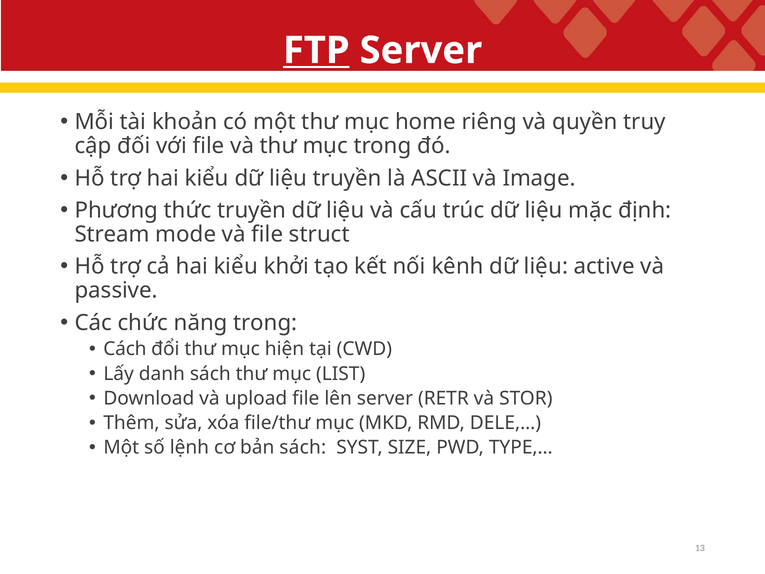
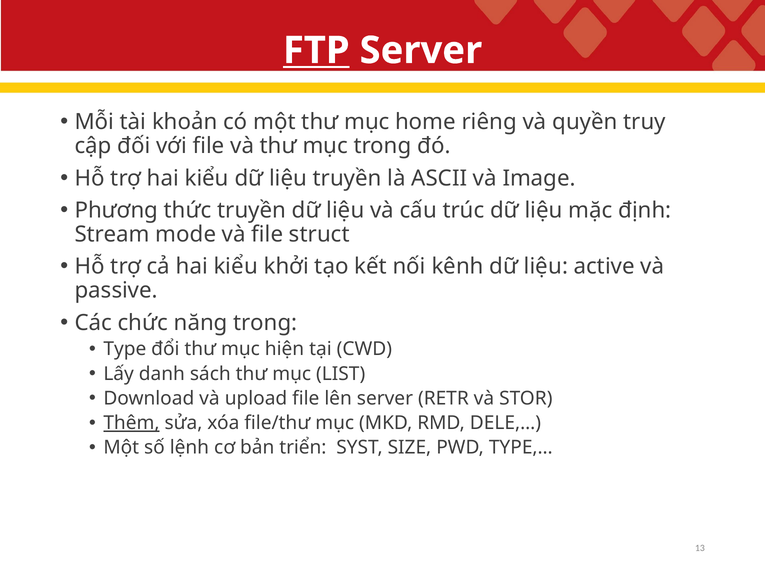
Cách: Cách -> Type (125, 349)
Thêm underline: none -> present (131, 423)
bản sách: sách -> triển (303, 447)
